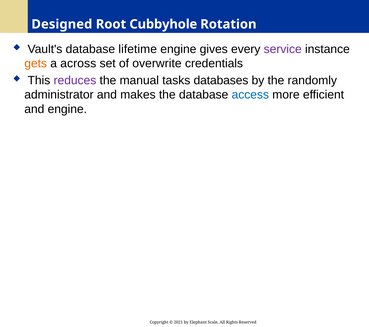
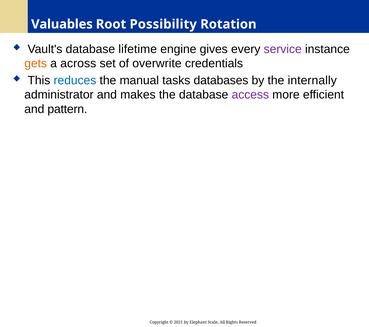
Designed: Designed -> Valuables (62, 24)
Cubbyhole: Cubbyhole -> Possibility (163, 24)
reduces colour: purple -> blue (75, 80)
randomly: randomly -> internally (312, 80)
access colour: blue -> purple (250, 95)
and engine: engine -> pattern (67, 109)
